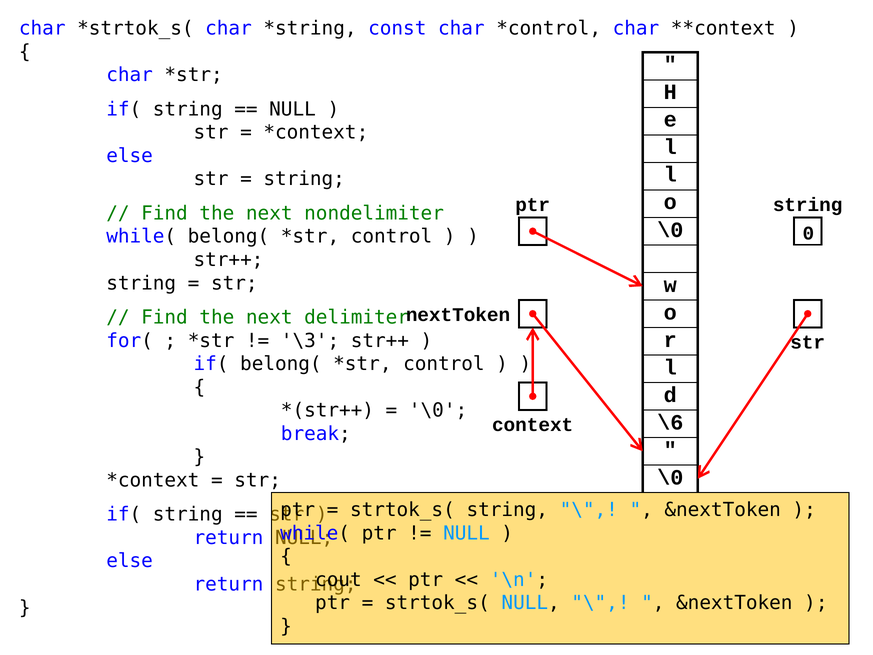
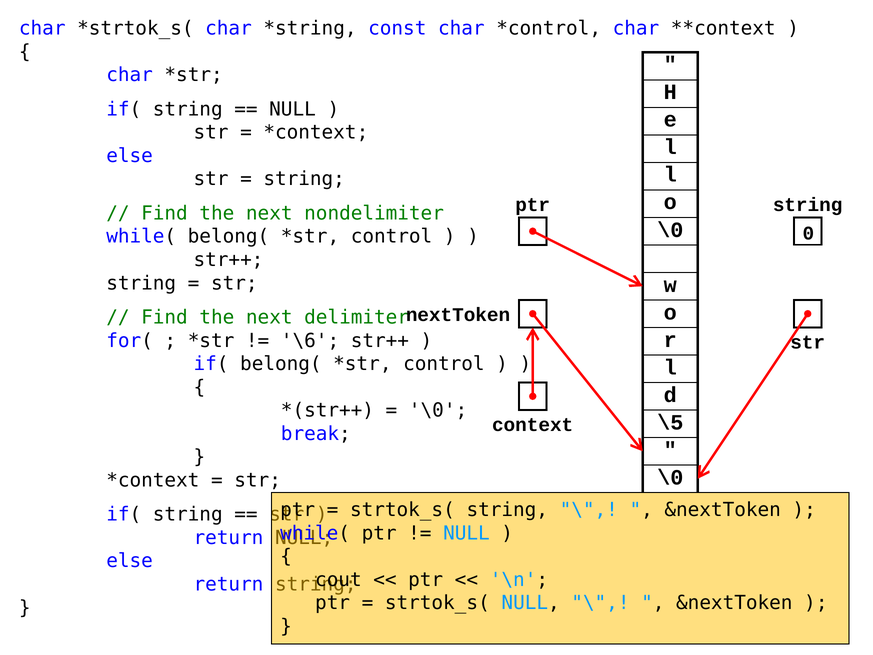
\3: \3 -> \6 (310, 341)
\6: \6 -> \5 (670, 422)
